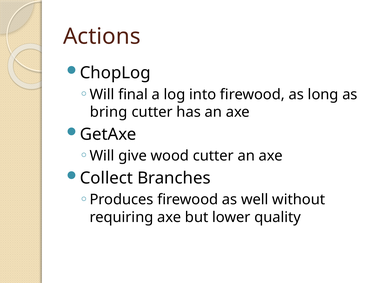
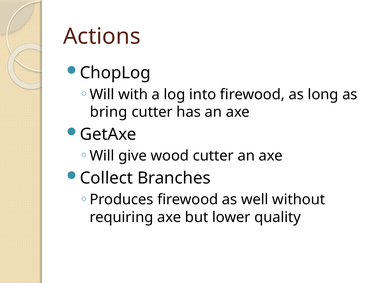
final: final -> with (133, 95)
